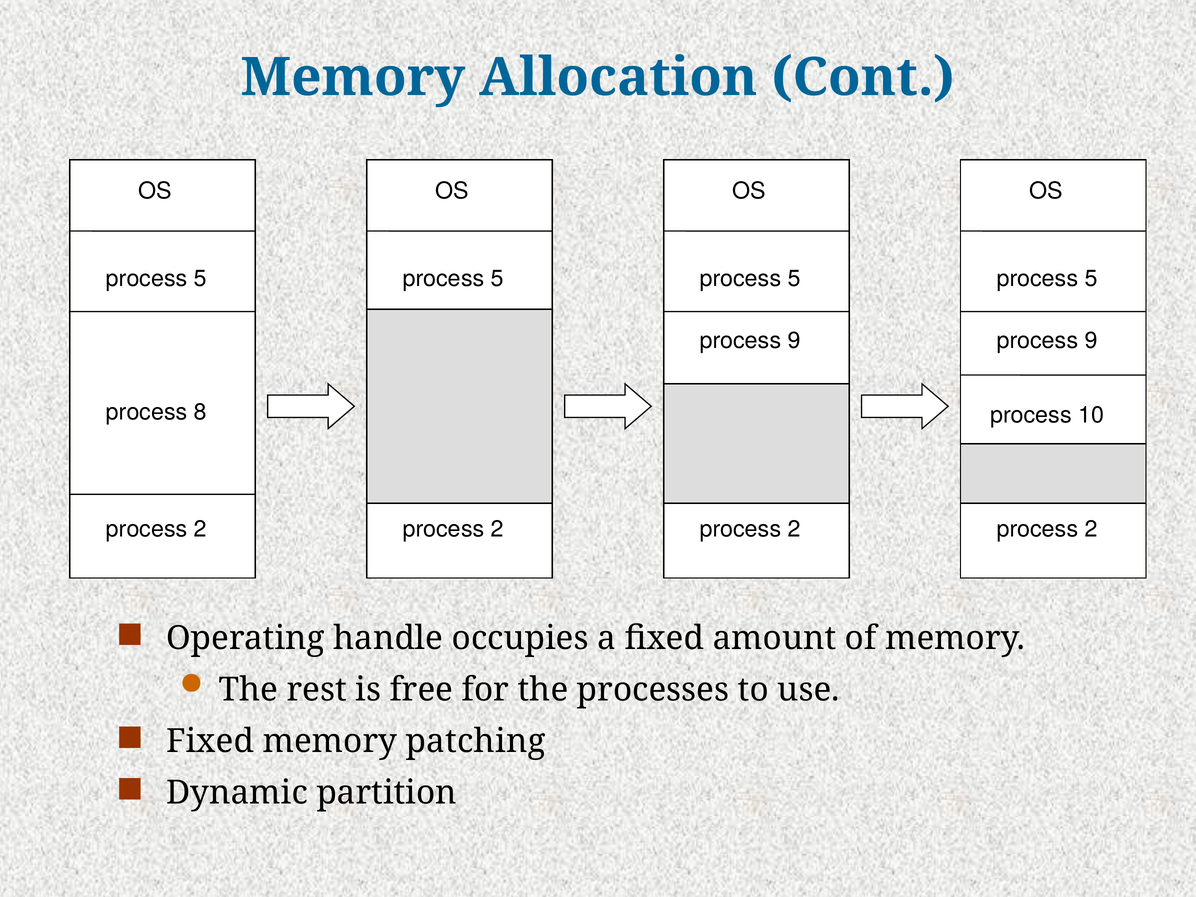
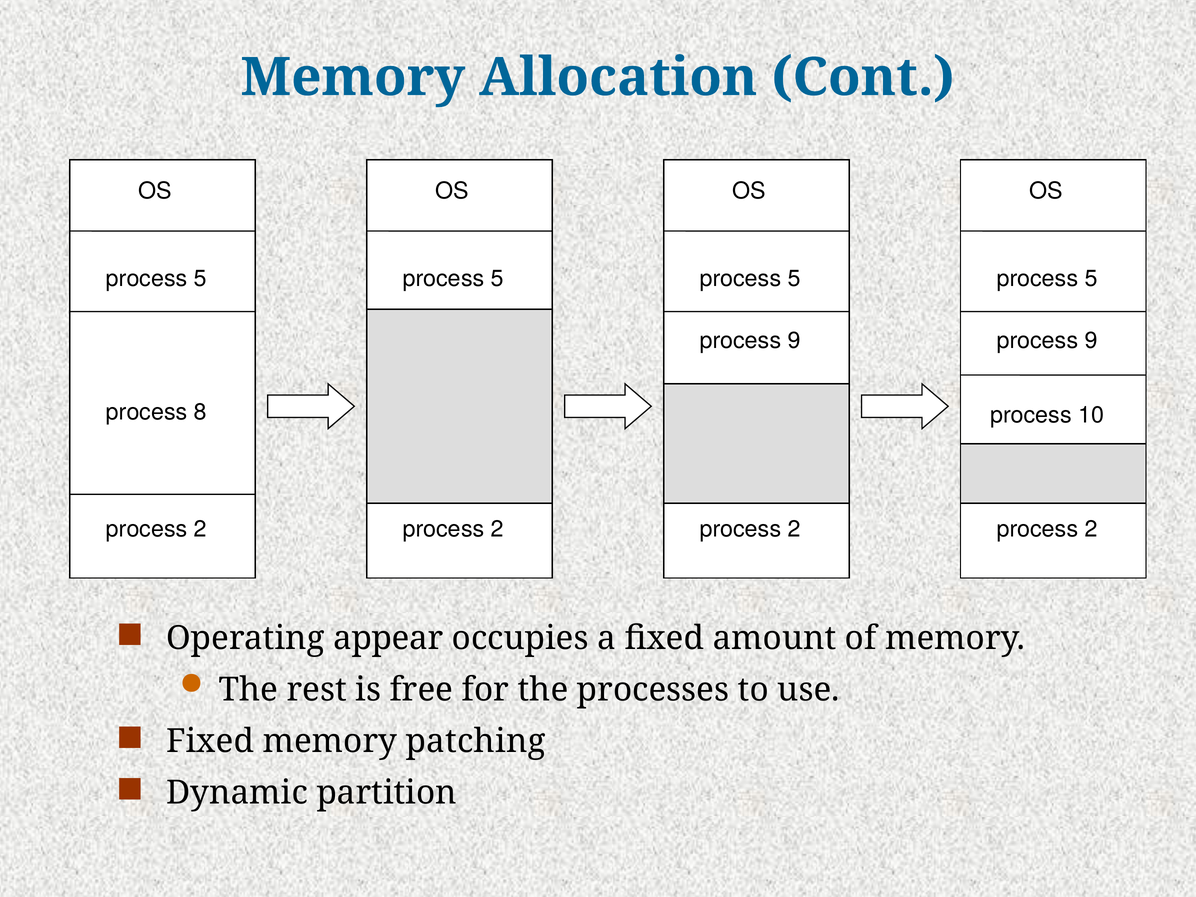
handle: handle -> appear (388, 638)
